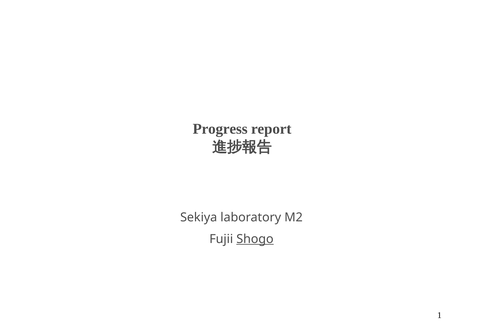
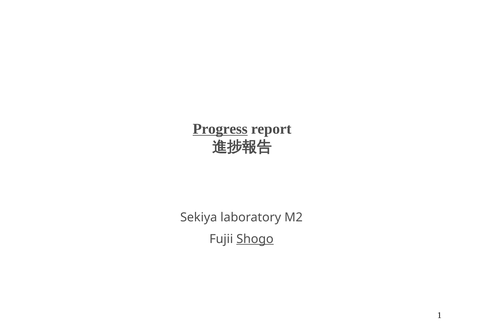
Progress underline: none -> present (220, 129)
